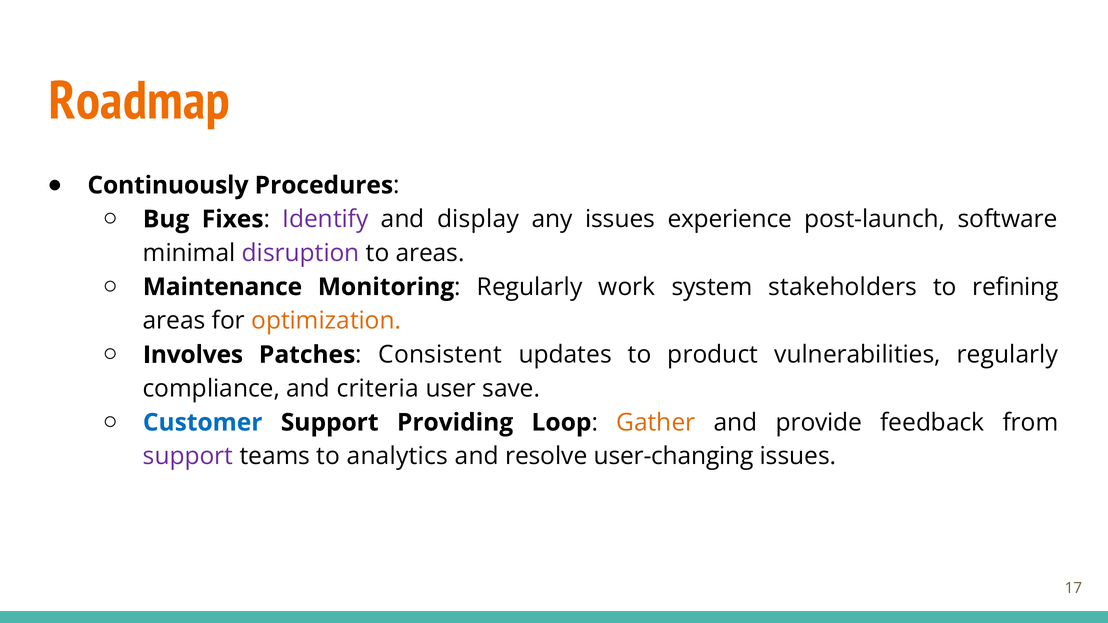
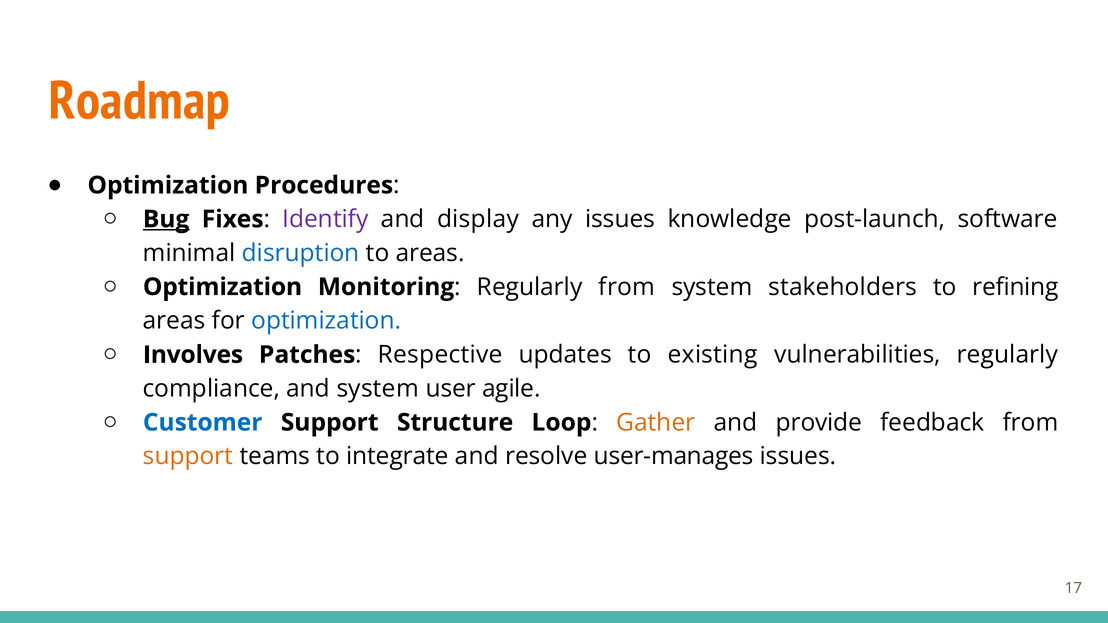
Continuously: Continuously -> Optimization (168, 185)
Bug underline: none -> present (166, 219)
experience: experience -> knowledge (730, 219)
disruption colour: purple -> blue (301, 253)
Maintenance: Maintenance -> Optimization (222, 287)
Regularly work: work -> from (627, 287)
optimization colour: orange -> blue (326, 321)
Consistent: Consistent -> Respective (440, 355)
product: product -> existing (713, 355)
and criteria: criteria -> system (378, 389)
save: save -> agile (511, 389)
Providing: Providing -> Structure (455, 423)
support colour: purple -> orange (188, 457)
analytics: analytics -> integrate (397, 457)
user-changing: user-changing -> user-manages (674, 457)
